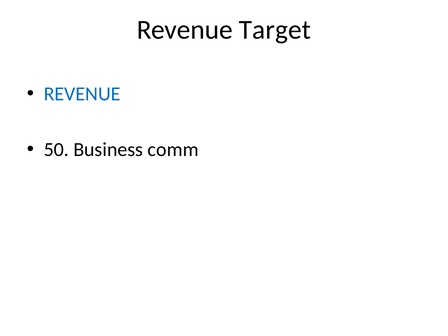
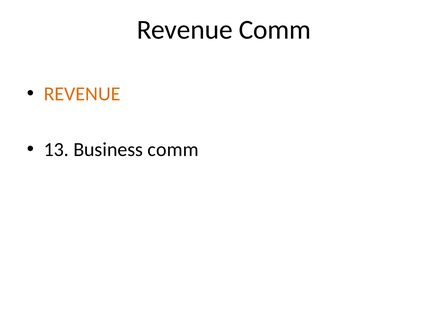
Revenue Target: Target -> Comm (275, 30)
REVENUE colour: blue -> orange (82, 94)
50: 50 -> 13 (56, 150)
